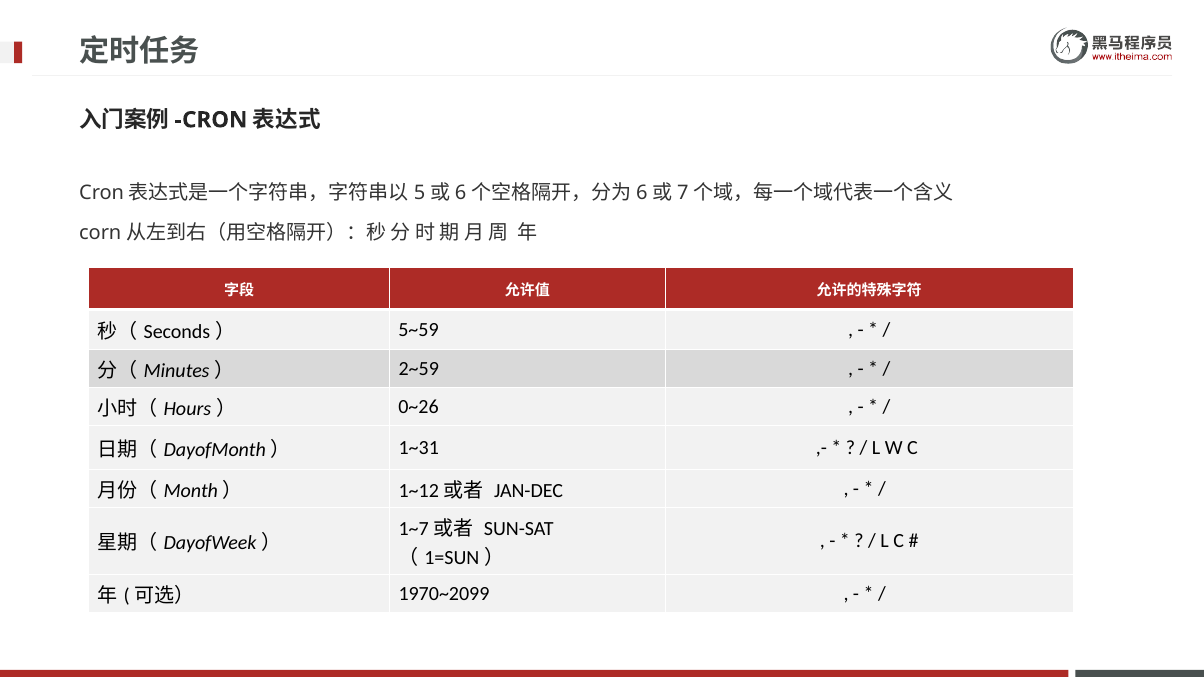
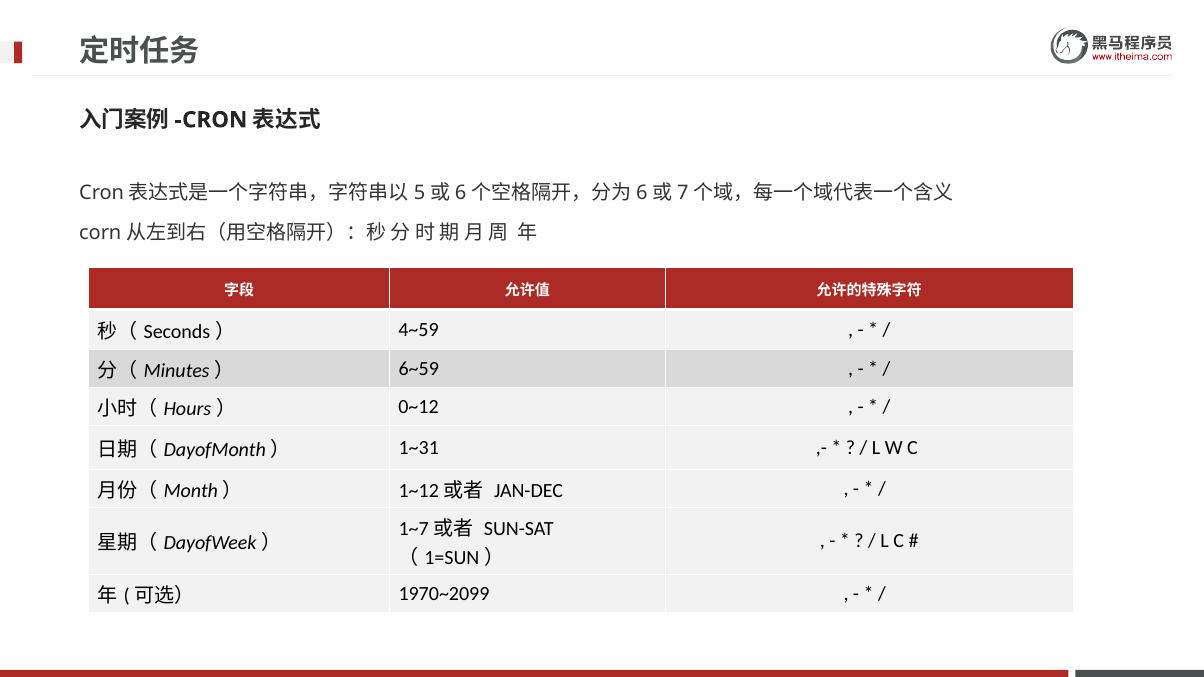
5~59: 5~59 -> 4~59 (418, 330)
2~59: 2~59 -> 6~59 (419, 369)
0~26: 0~26 -> 0~12 (418, 407)
